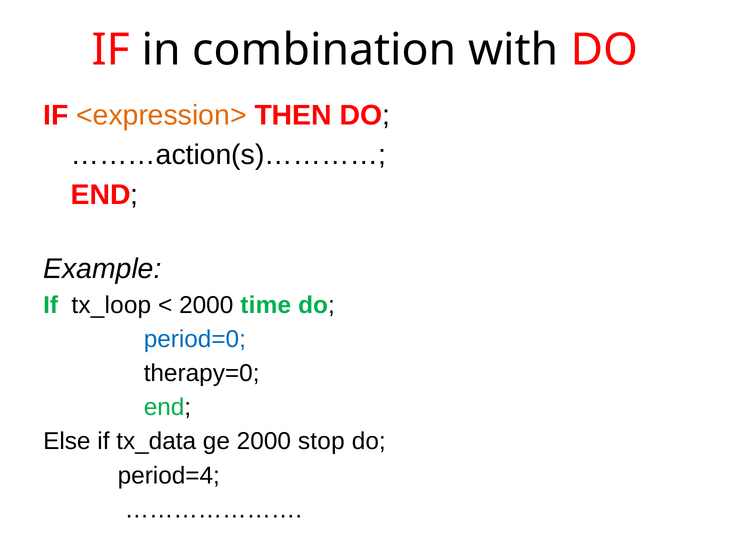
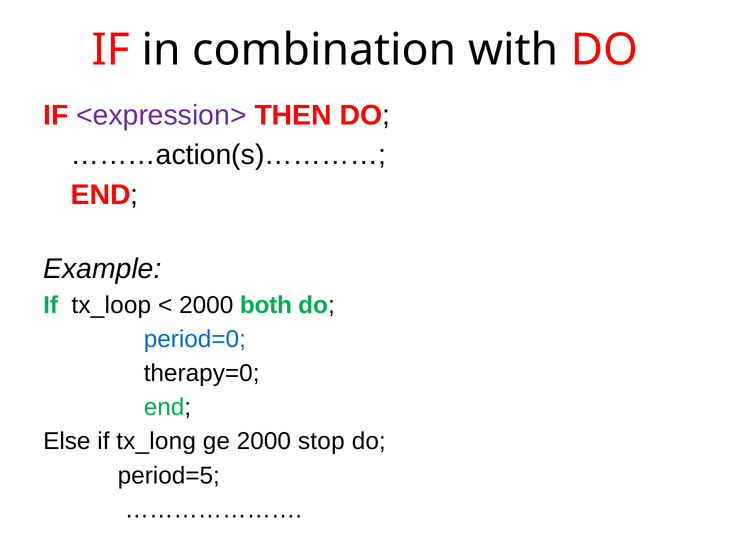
<expression> colour: orange -> purple (161, 115)
time: time -> both (266, 305)
tx_data: tx_data -> tx_long (156, 442)
period=4: period=4 -> period=5 (169, 476)
